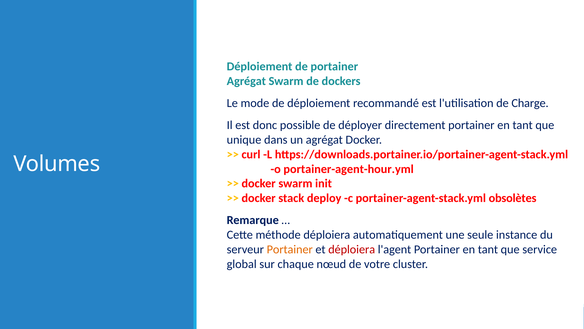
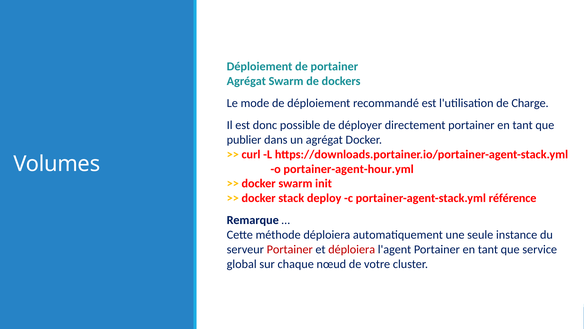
unique: unique -> publier (244, 140)
obsolètes: obsolètes -> référence (513, 198)
Portainer colour: orange -> red (290, 249)
